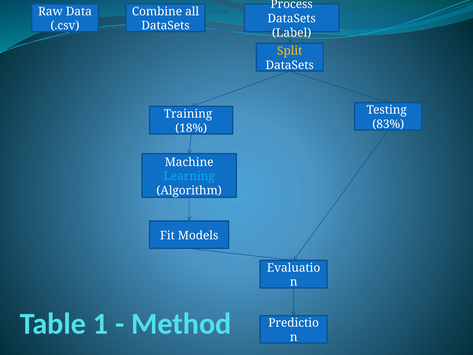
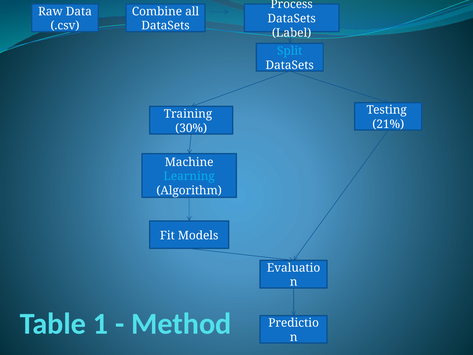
Split colour: yellow -> light blue (290, 51)
83%: 83% -> 21% (388, 124)
18%: 18% -> 30% (191, 128)
